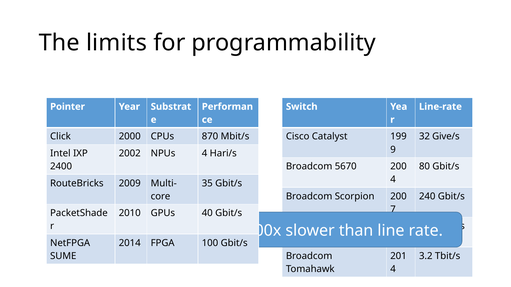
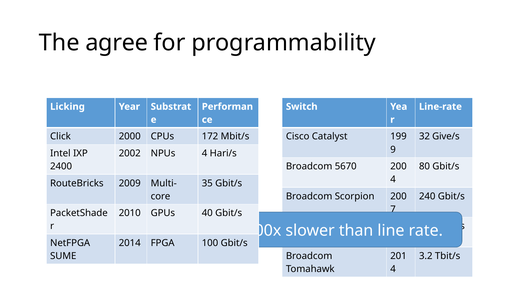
limits: limits -> agree (117, 43)
Pointer: Pointer -> Licking (67, 107)
870: 870 -> 172 (210, 137)
